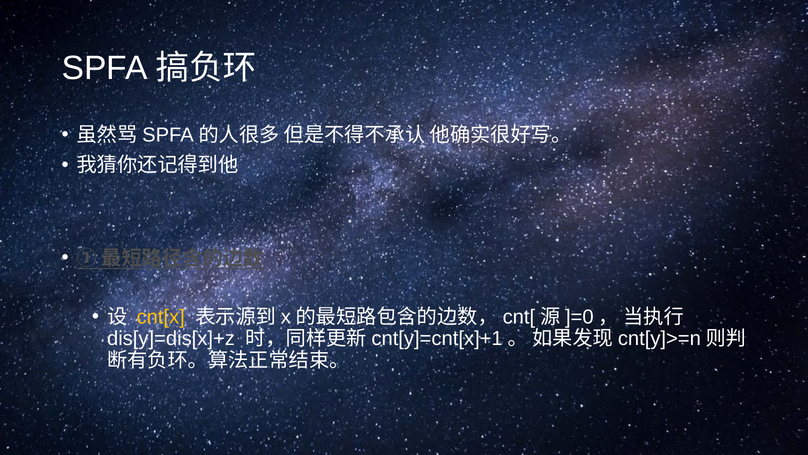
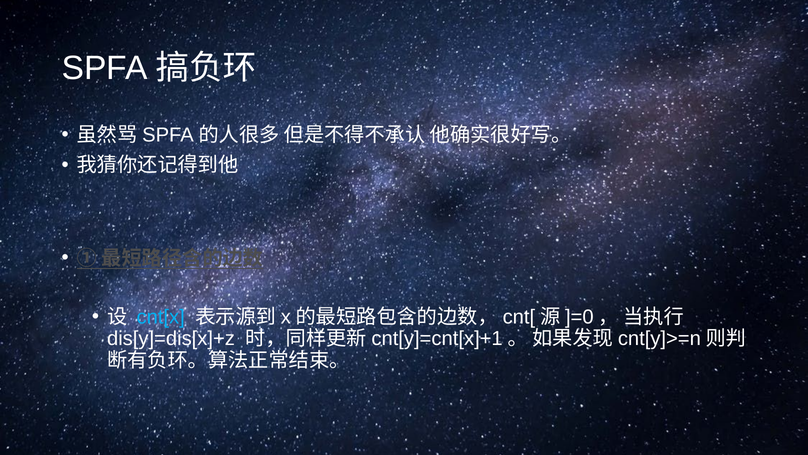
cnt[x colour: yellow -> light blue (161, 317)
